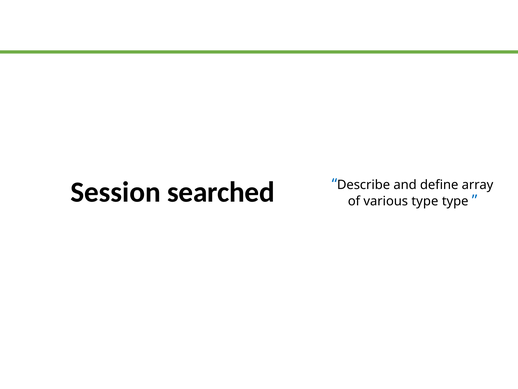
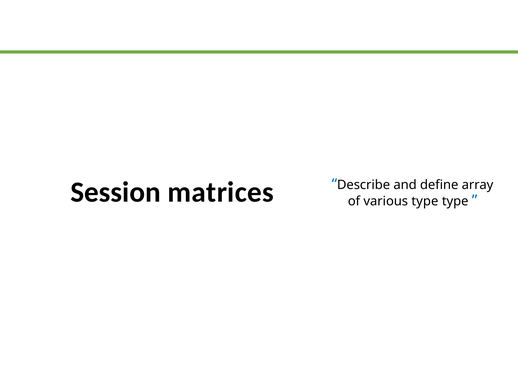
searched: searched -> matrices (221, 192)
